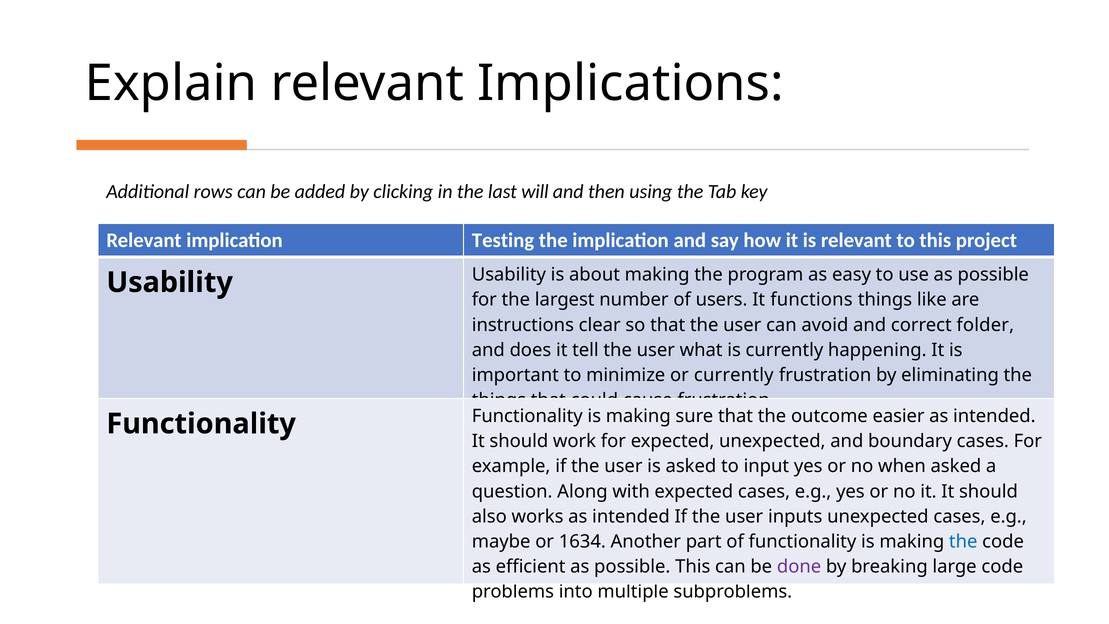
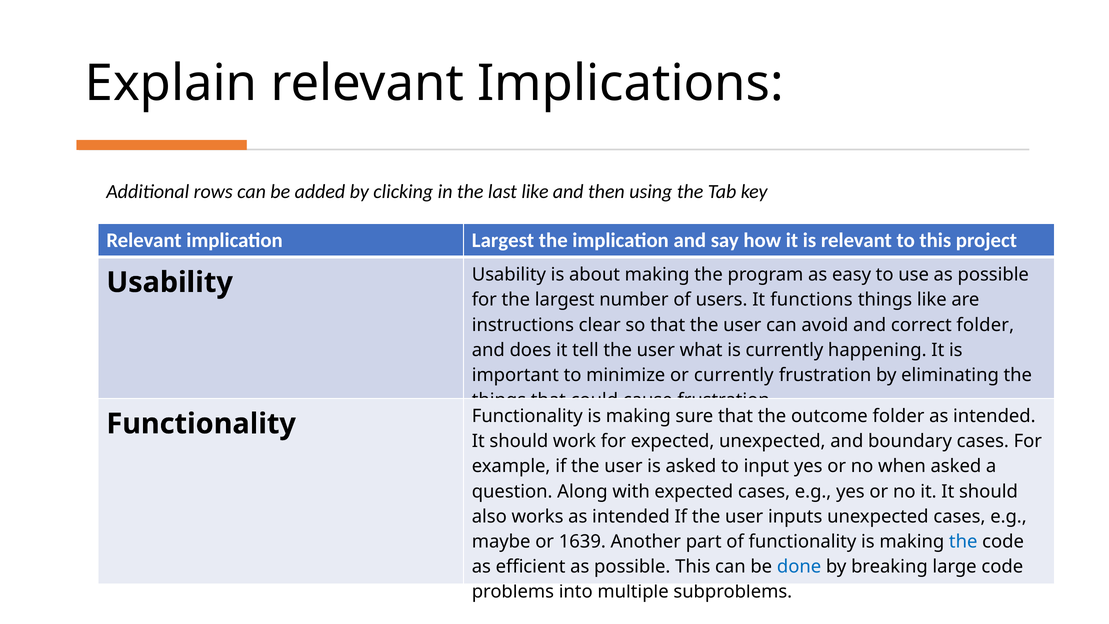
last will: will -> like (535, 192)
implication Testing: Testing -> Largest (503, 240)
outcome easier: easier -> folder (899, 416)
1634: 1634 -> 1639 (582, 541)
done colour: purple -> blue (799, 567)
